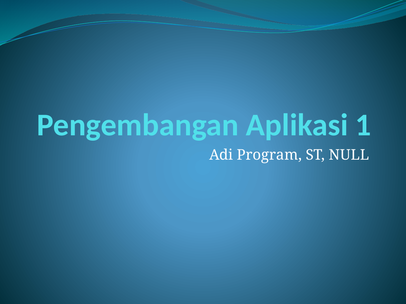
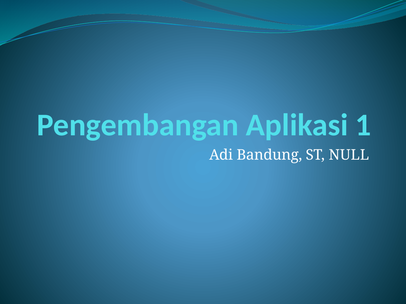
Program: Program -> Bandung (269, 155)
